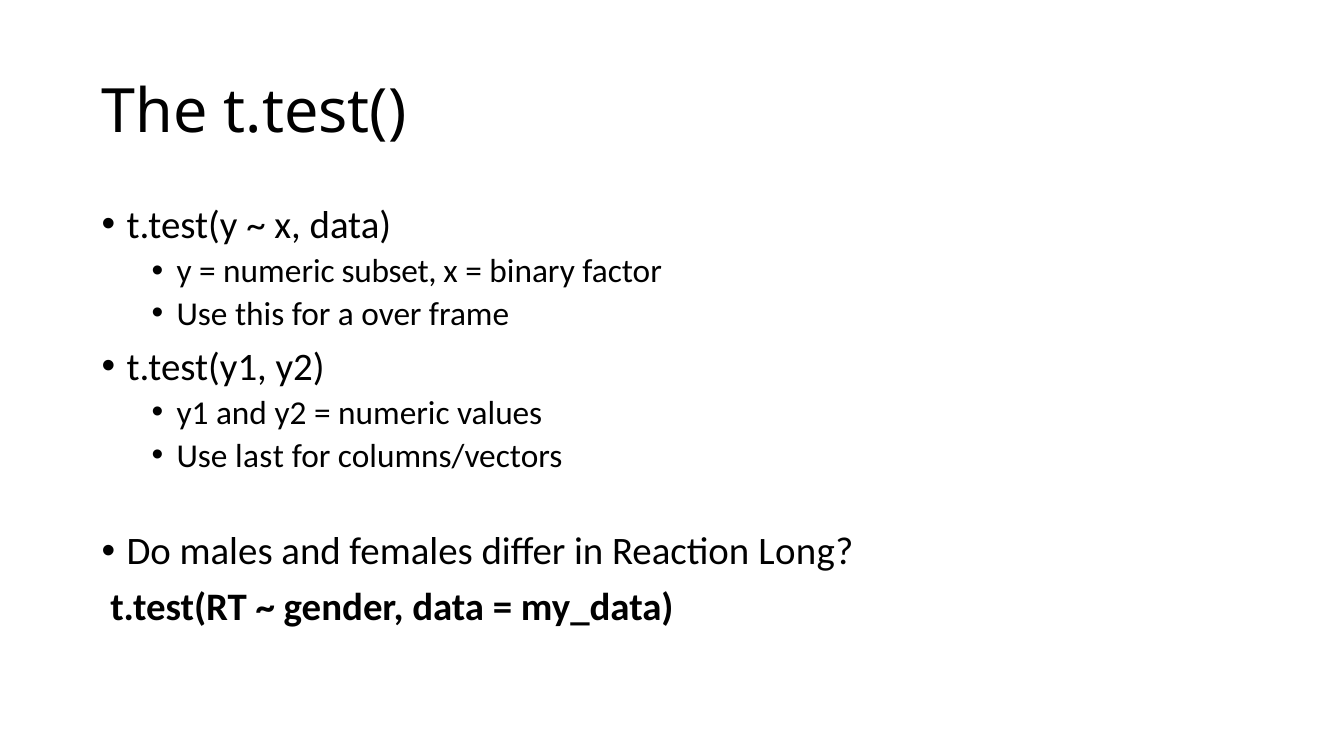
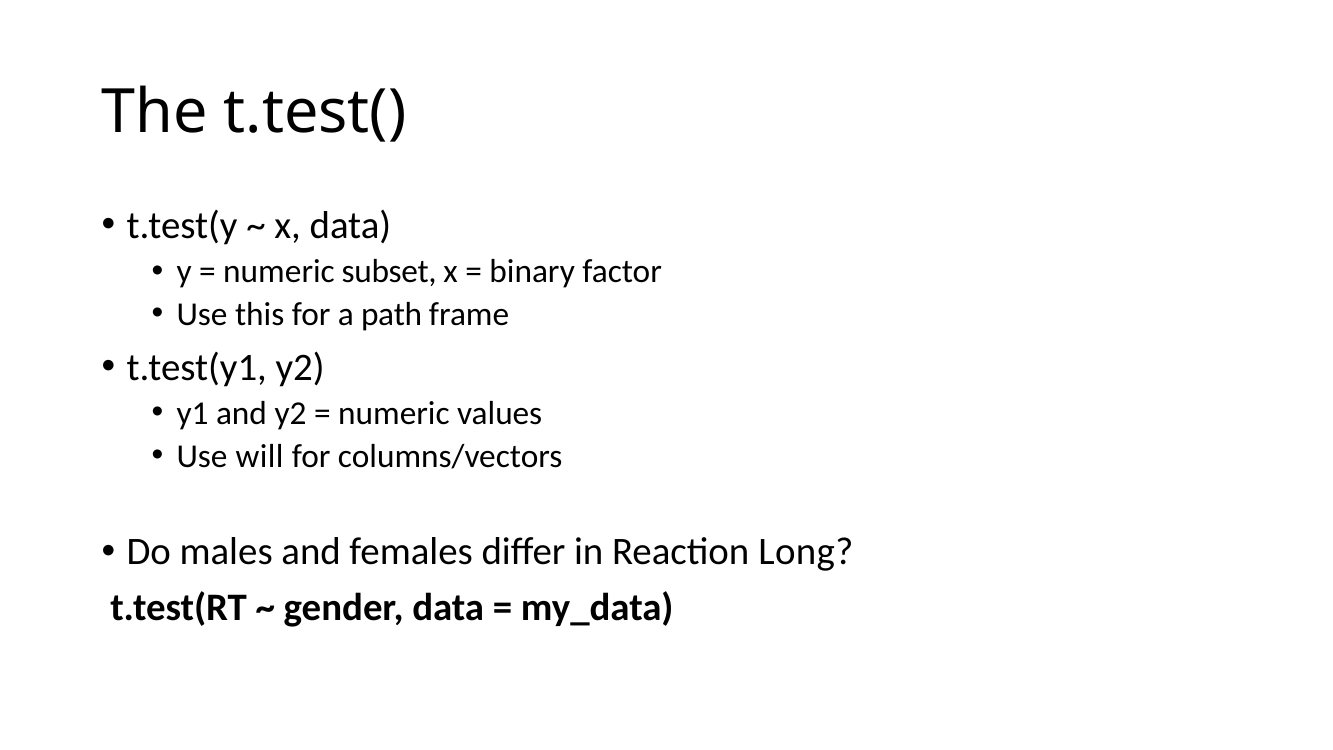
over: over -> path (392, 314)
last: last -> will (260, 456)
